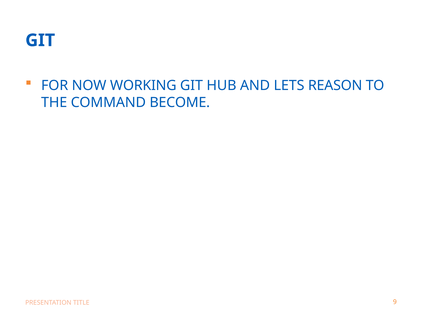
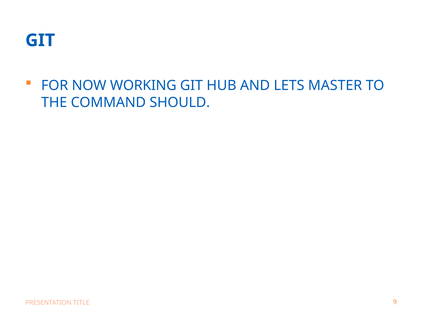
REASON: REASON -> MASTER (335, 85)
BECOME: BECOME -> SHOULD (180, 102)
